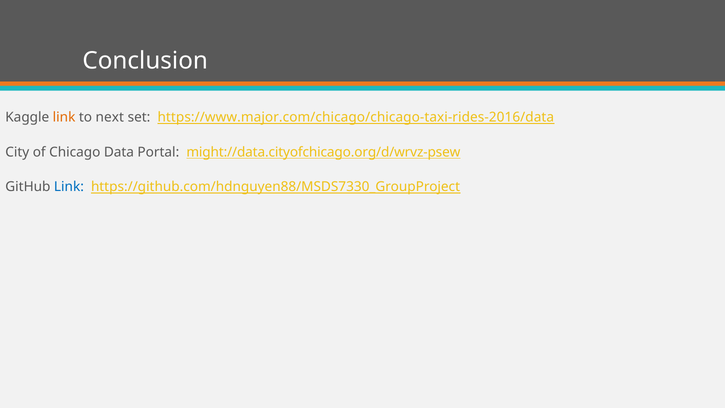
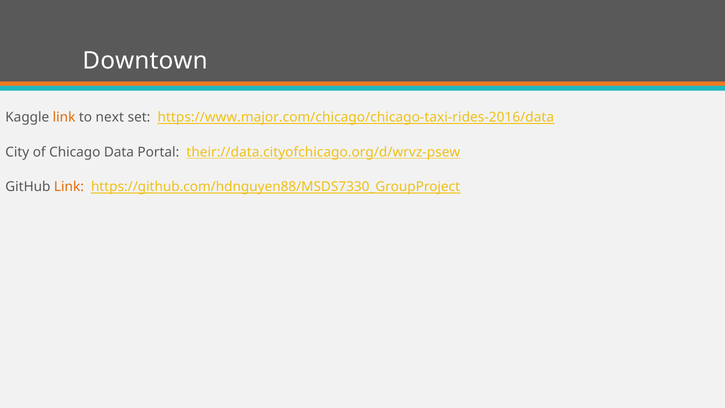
Conclusion: Conclusion -> Downtown (145, 61)
might://data.cityofchicago.org/d/wrvz-psew: might://data.cityofchicago.org/d/wrvz-psew -> their://data.cityofchicago.org/d/wrvz-psew (323, 152)
Link colour: blue -> orange (69, 187)
